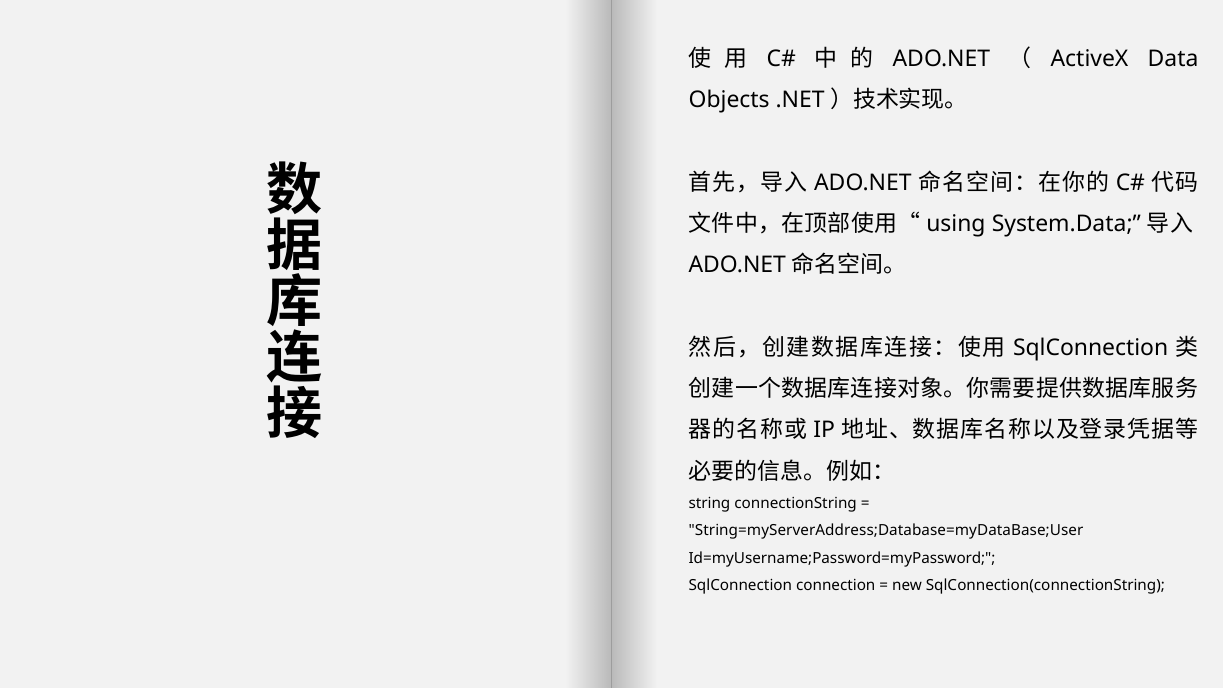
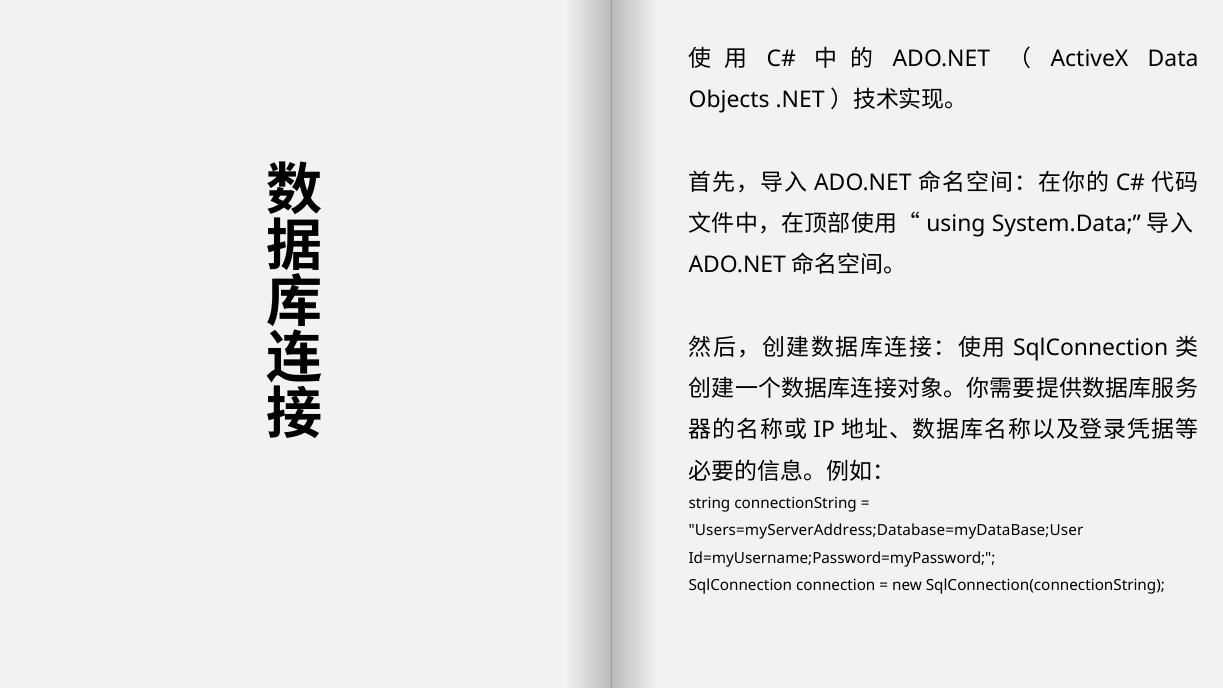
String=myServerAddress;Database=myDataBase;User: String=myServerAddress;Database=myDataBase;User -> Users=myServerAddress;Database=myDataBase;User (886, 531)
